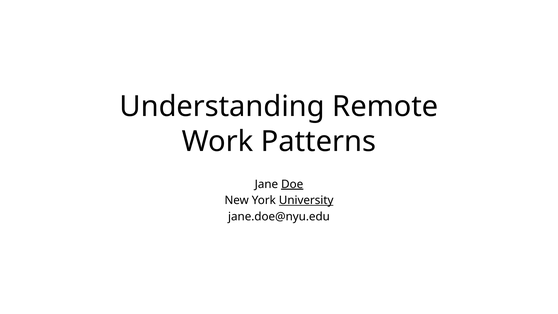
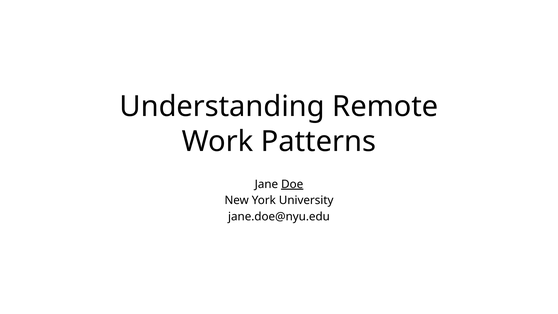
University underline: present -> none (306, 200)
